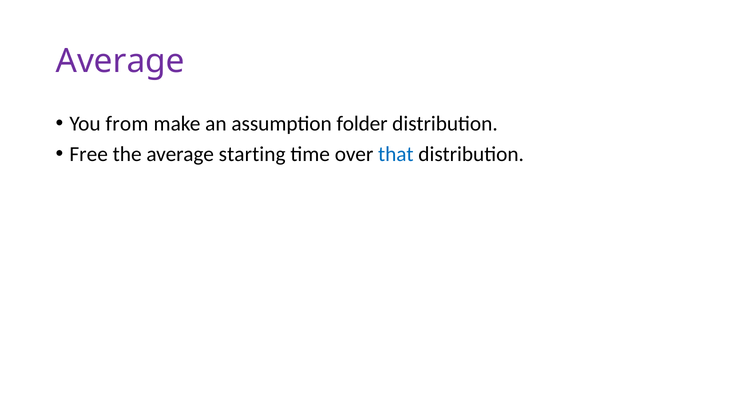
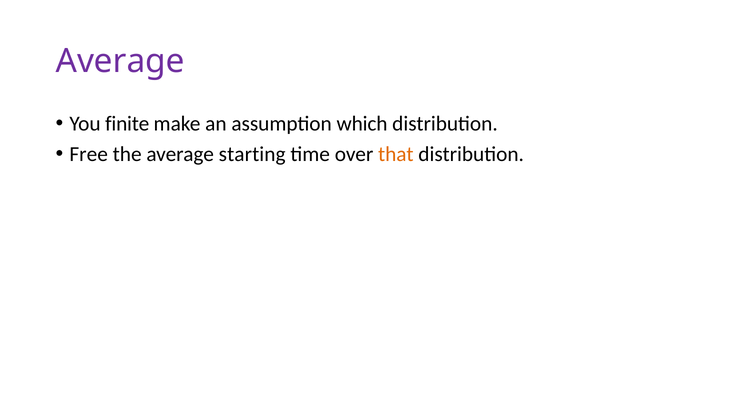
from: from -> finite (127, 124)
folder: folder -> which (362, 124)
that colour: blue -> orange (396, 154)
